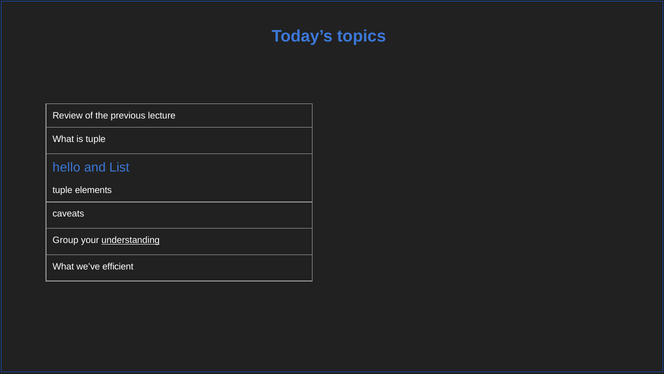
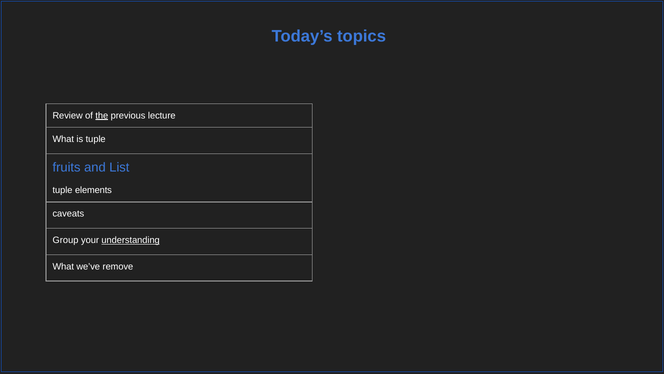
the underline: none -> present (102, 115)
hello: hello -> fruits (67, 167)
efficient: efficient -> remove (118, 266)
